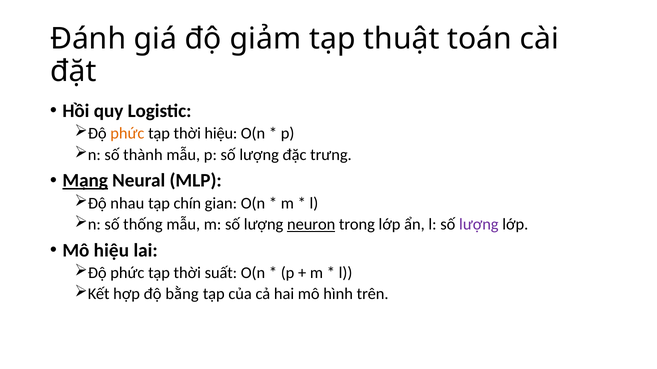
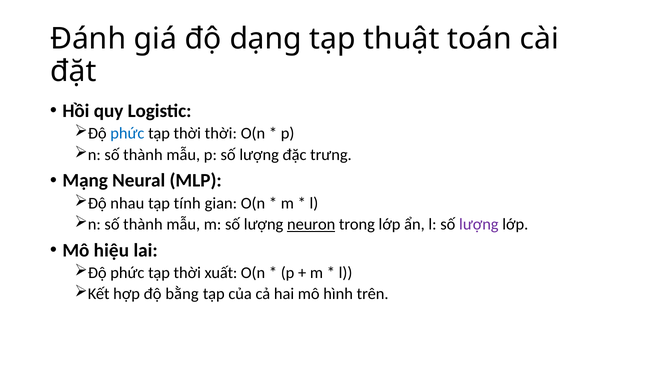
giảm: giảm -> dạng (266, 39)
phức colour: orange -> blue (127, 134)
thời hiệu: hiệu -> thời (221, 134)
Mạng underline: present -> none (85, 181)
chín: chín -> tính (187, 203)
thống: thống -> thành (143, 225)
suất: suất -> xuất (221, 273)
